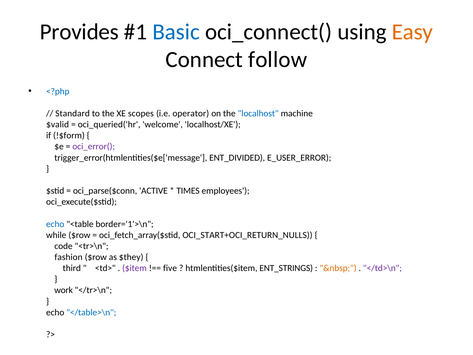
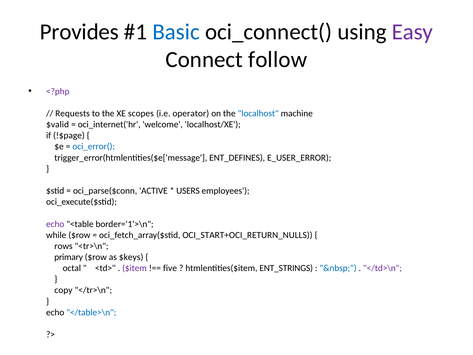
Easy colour: orange -> purple (412, 32)
<?php colour: blue -> purple (58, 91)
Standard: Standard -> Requests (73, 113)
oci_queried('hr: oci_queried('hr -> oci_internet('hr (109, 124)
!$form: !$form -> !$page (69, 135)
oci_error( colour: purple -> blue (94, 147)
ENT_DIVIDED: ENT_DIVIDED -> ENT_DEFINES (237, 158)
TIMES: TIMES -> USERS (188, 191)
echo colour: blue -> purple (55, 224)
code: code -> rows (63, 246)
fashion: fashion -> primary (69, 257)
$they: $they -> $keys (131, 257)
third: third -> octal (72, 268)
&nbsp colour: orange -> blue (338, 268)
work: work -> copy (63, 290)
